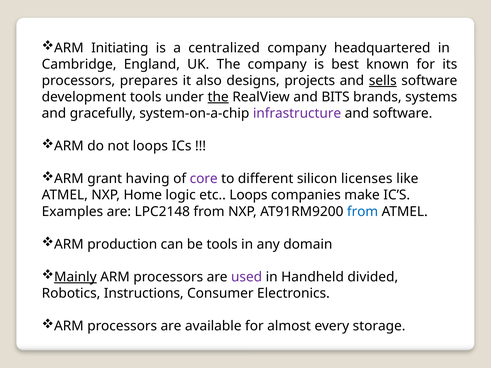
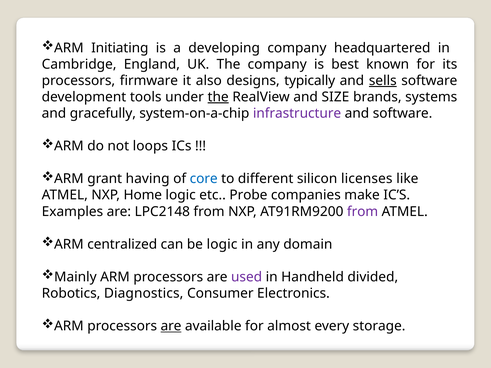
centralized: centralized -> developing (224, 48)
prepares: prepares -> firmware (149, 81)
projects: projects -> typically (310, 81)
BITS: BITS -> SIZE (335, 97)
core colour: purple -> blue (204, 179)
etc Loops: Loops -> Probe (248, 195)
from colour: blue -> purple (363, 212)
production: production -> centralized (122, 244)
be tools: tools -> logic (222, 244)
Mainly underline: present -> none (75, 277)
Instructions: Instructions -> Diagnostics (144, 294)
are underline: none -> present (171, 326)
